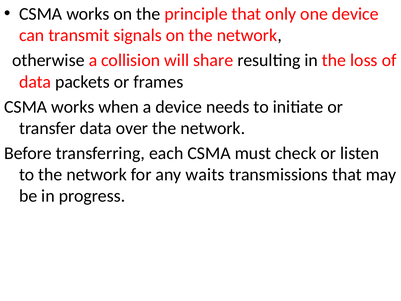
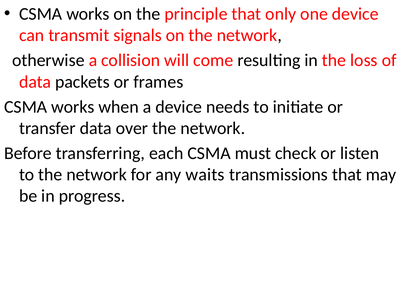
share: share -> come (213, 60)
